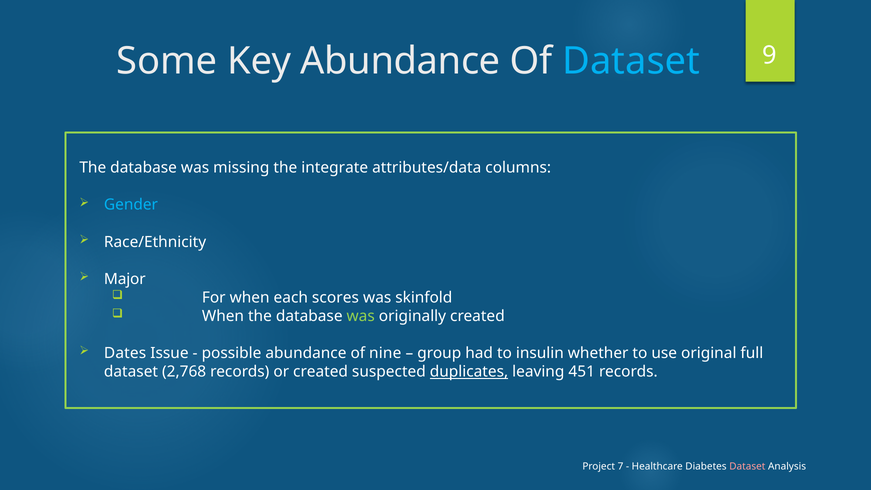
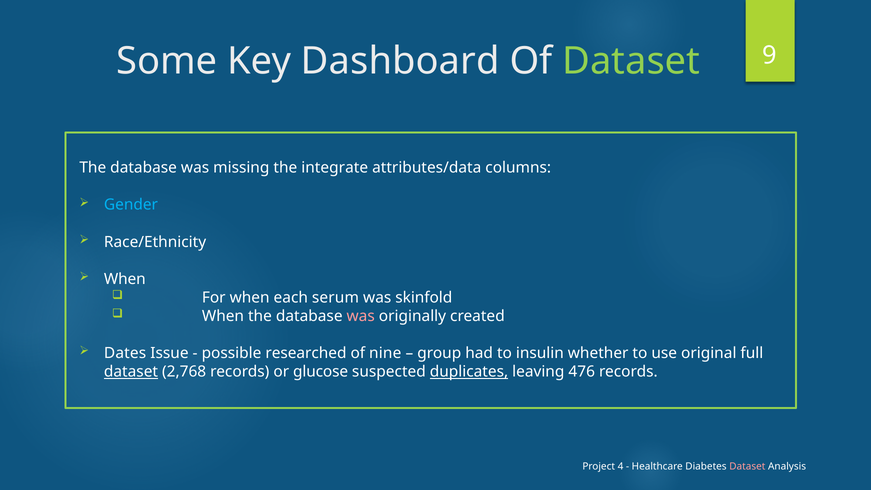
Key Abundance: Abundance -> Dashboard (400, 61)
Dataset colour: light blue -> light green (631, 61)
Major: Major -> When (125, 279)
scores: scores -> serum (335, 298)
was colour: light green -> pink (361, 316)
possible abundance: abundance -> researched (306, 353)
dataset underline: none -> present (131, 372)
or created: created -> glucose (321, 372)
451: 451 -> 476 (582, 372)
7: 7 -> 4 (620, 466)
